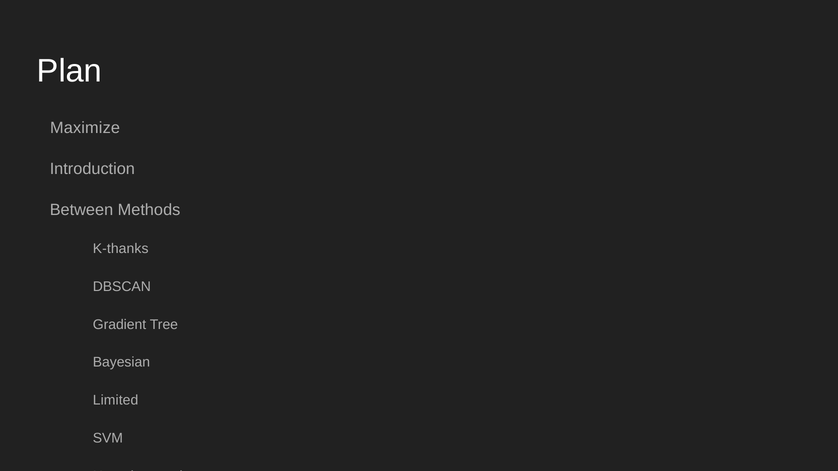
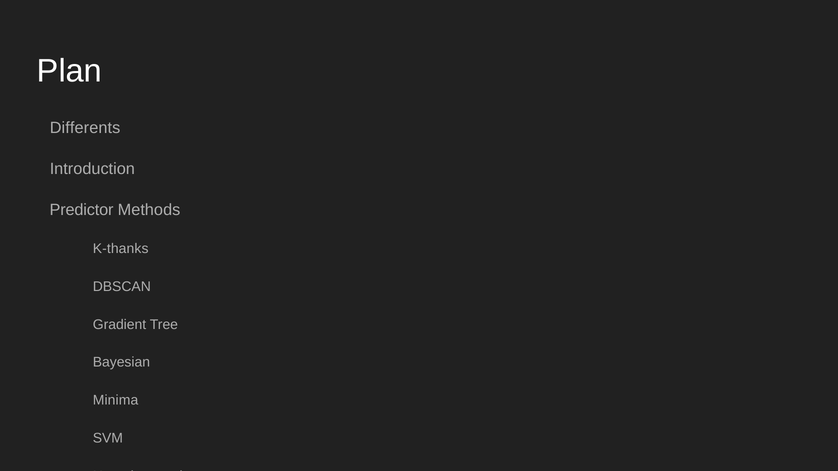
Maximize: Maximize -> Differents (85, 128)
Between: Between -> Predictor (82, 210)
Limited: Limited -> Minima (116, 401)
